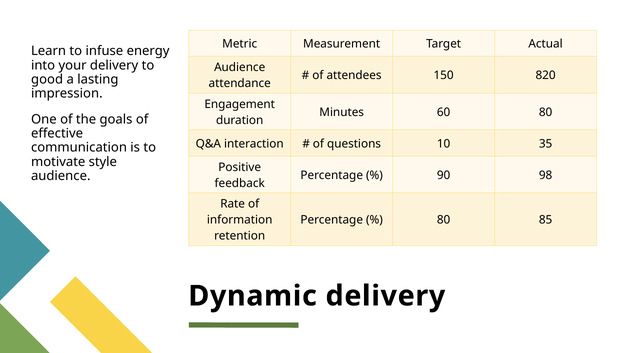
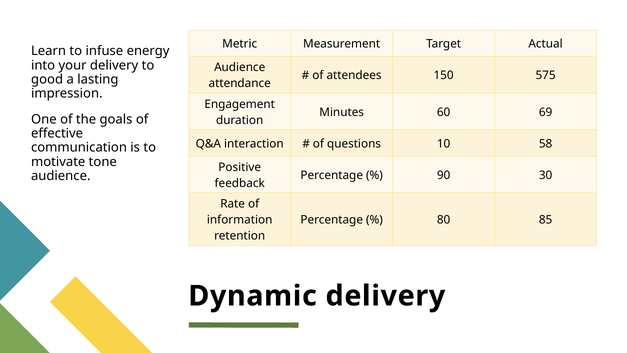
820: 820 -> 575 (546, 75)
60 80: 80 -> 69 (546, 112)
35: 35 -> 58 (546, 144)
style: style -> tone (103, 162)
98: 98 -> 30 (546, 175)
